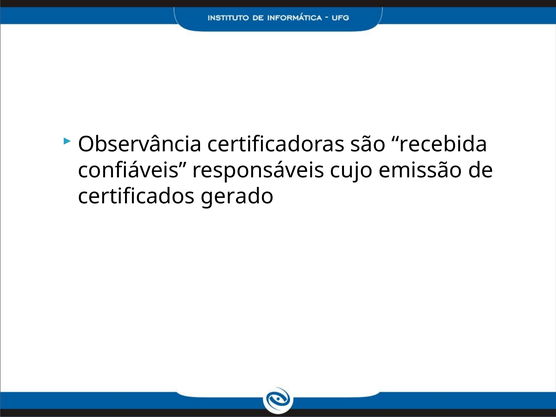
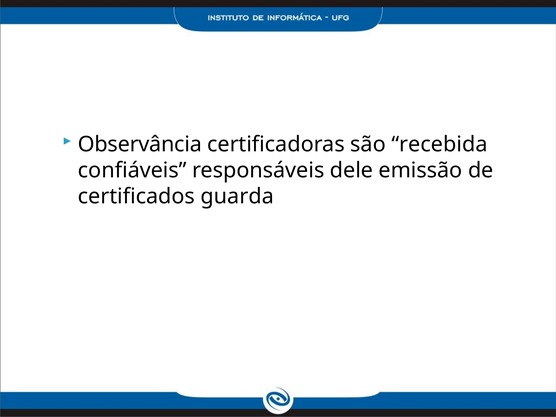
cujo: cujo -> dele (352, 170)
gerado: gerado -> guarda (237, 196)
